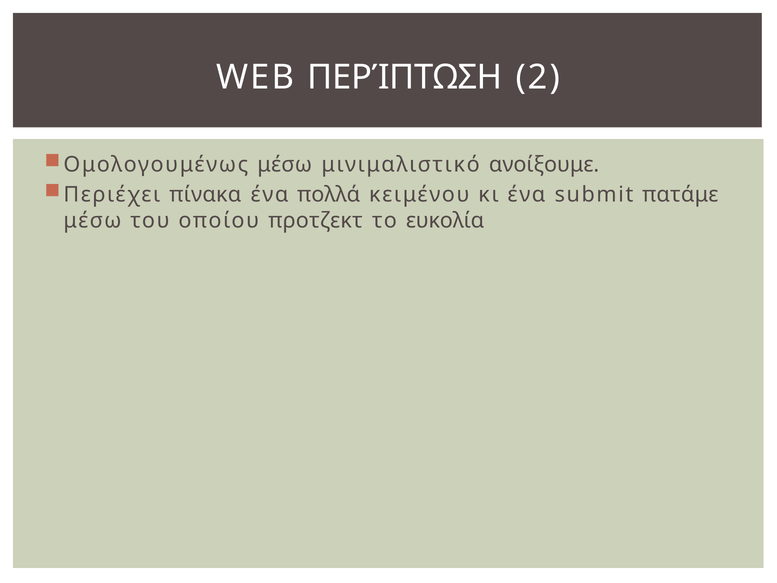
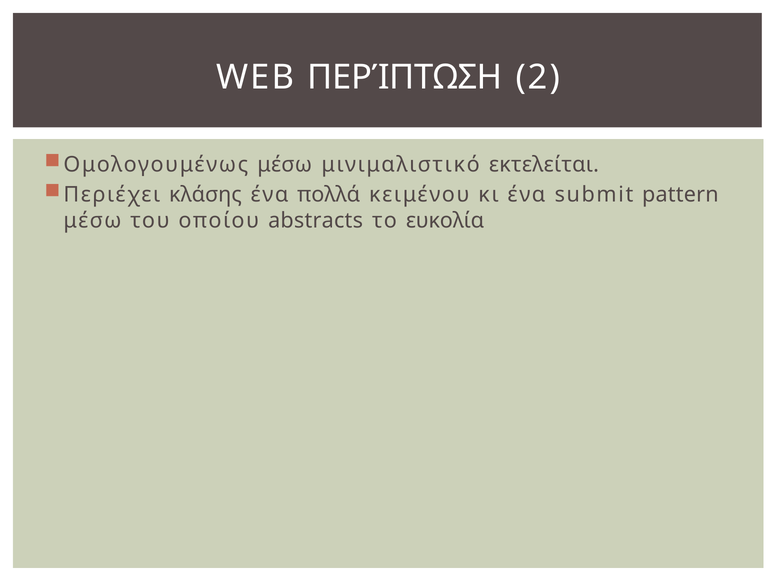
ανοίξουμε: ανοίξουμε -> εκτελείται (544, 164)
πίνακα: πίνακα -> κλάσης (205, 195)
πατάμε: πατάμε -> pattern (680, 195)
προτζεκτ: προτζεκτ -> abstracts (316, 221)
